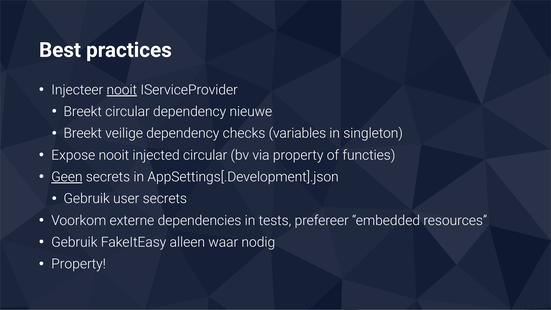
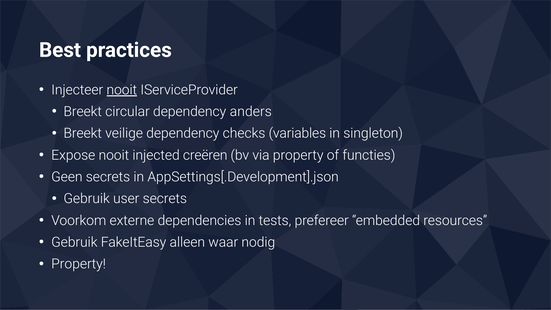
nieuwe: nieuwe -> anders (251, 112)
injected circular: circular -> creëren (205, 155)
Geen underline: present -> none (67, 177)
